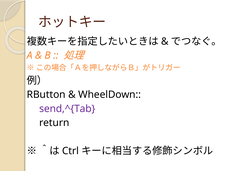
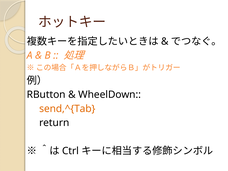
send,^{Tab colour: purple -> orange (67, 109)
